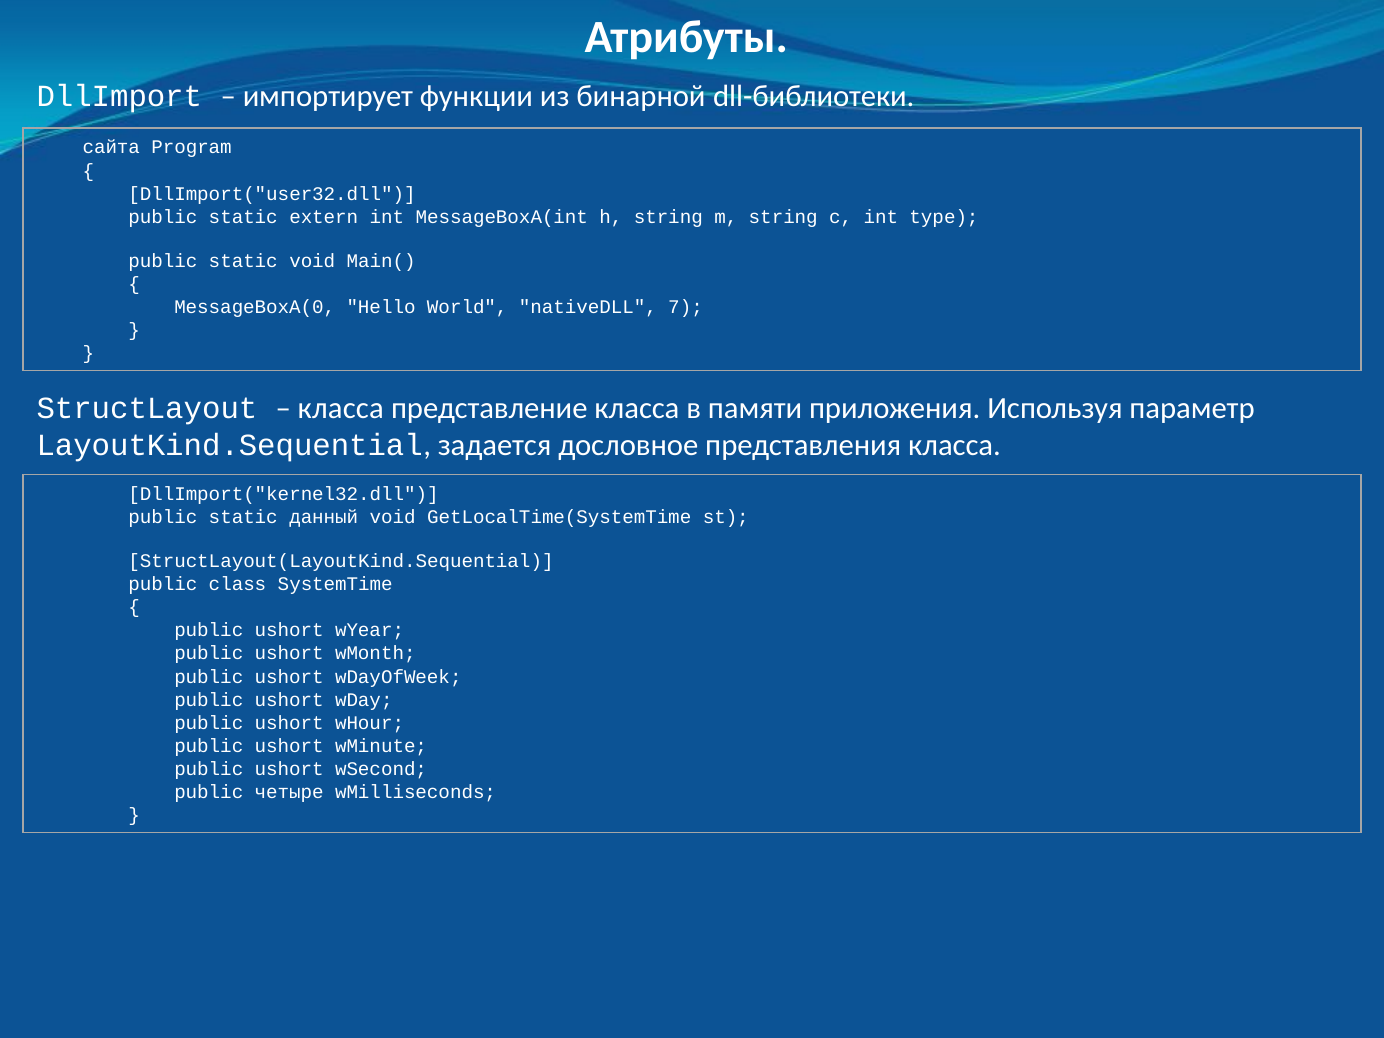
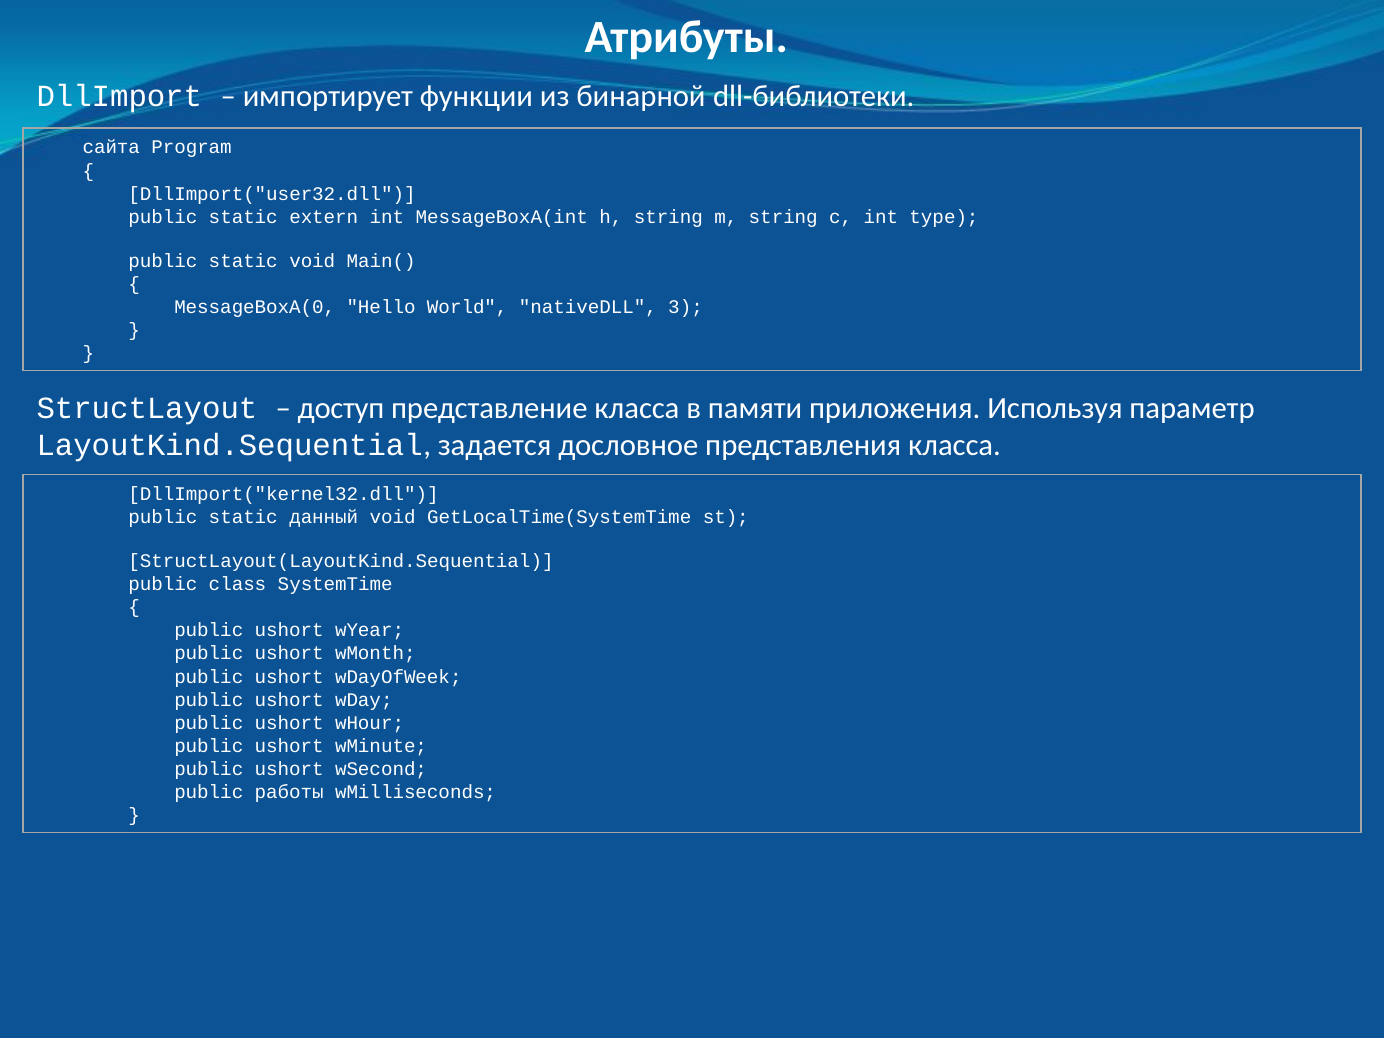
7: 7 -> 3 (686, 307)
класса: класса -> доступ (341, 408)
четыре: четыре -> работы (289, 792)
